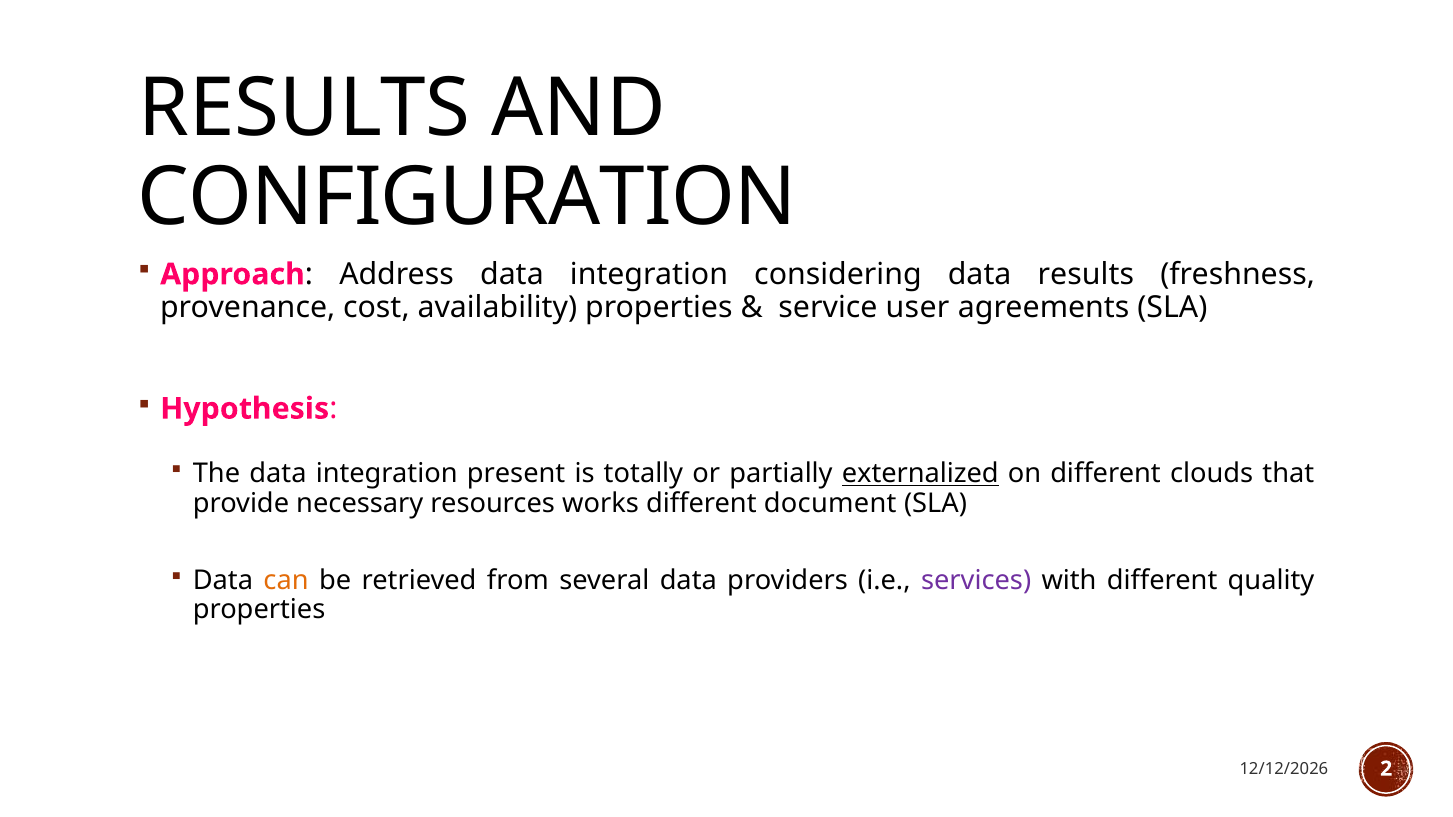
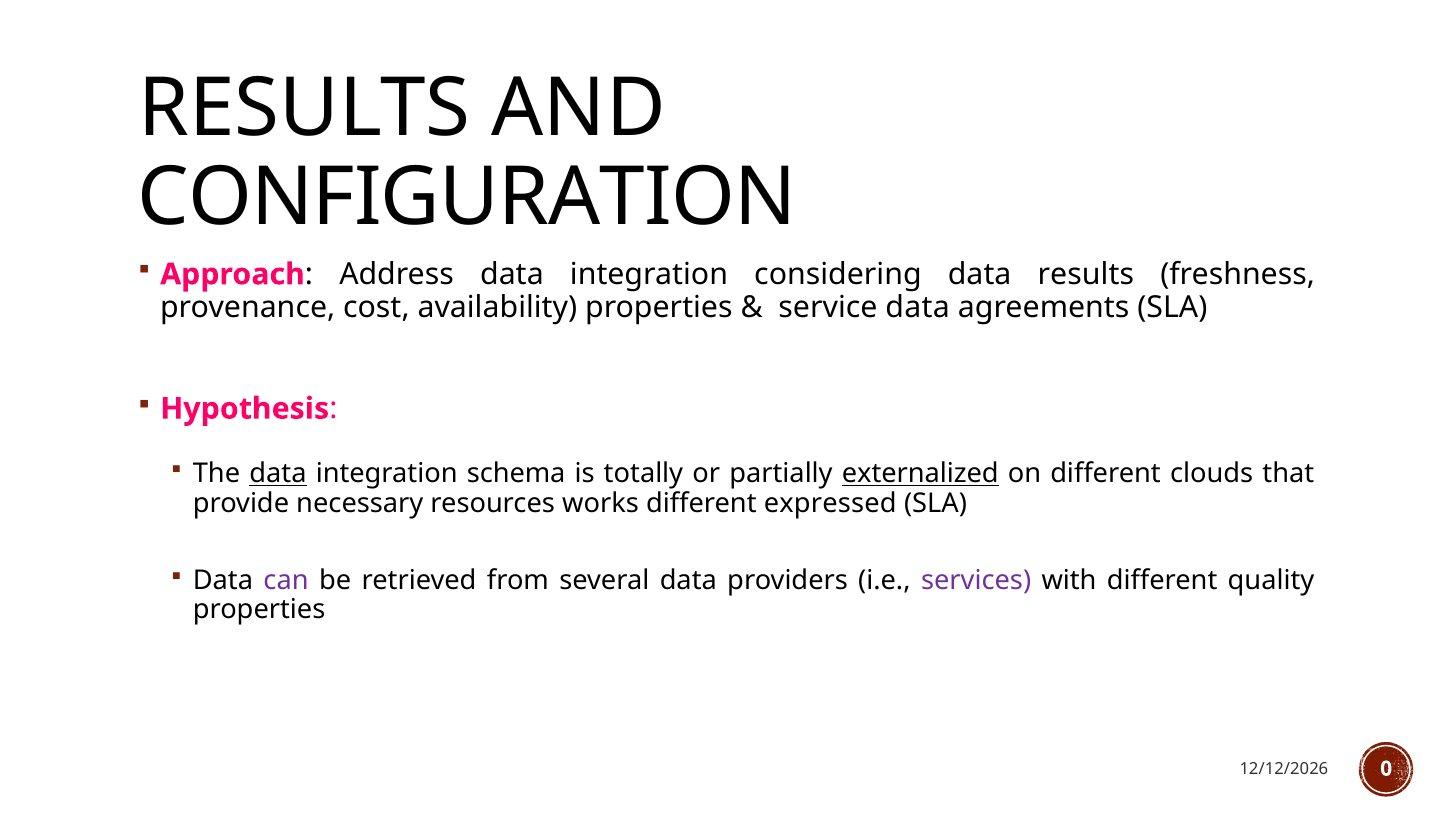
service user: user -> data (918, 307)
data underline: none -> present (278, 474)
present: present -> schema (516, 474)
document: document -> expressed (830, 503)
can colour: orange -> purple (286, 580)
2: 2 -> 0 (1386, 769)
